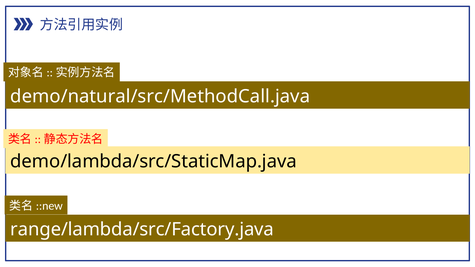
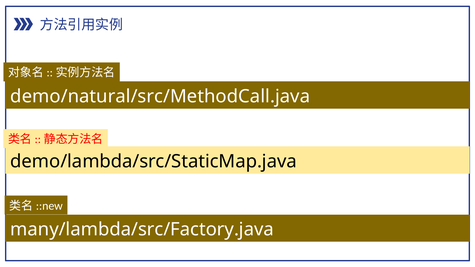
range/lambda/src/Factory.java: range/lambda/src/Factory.java -> many/lambda/src/Factory.java (142, 230)
